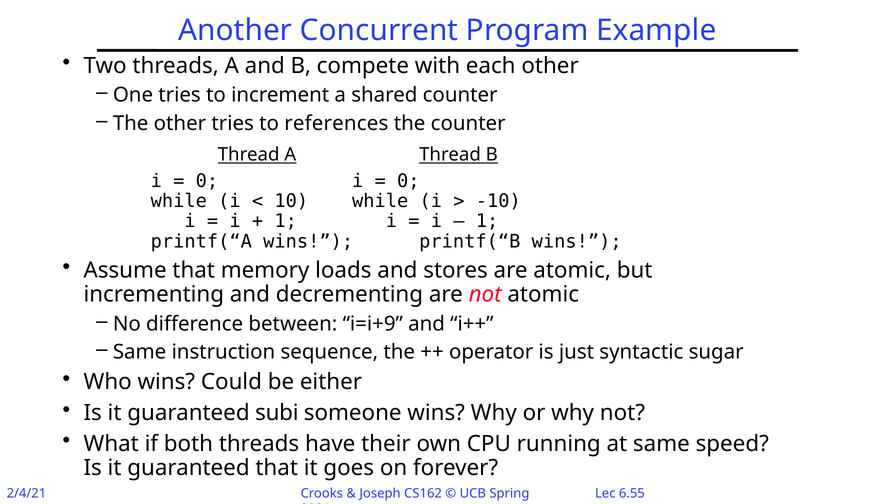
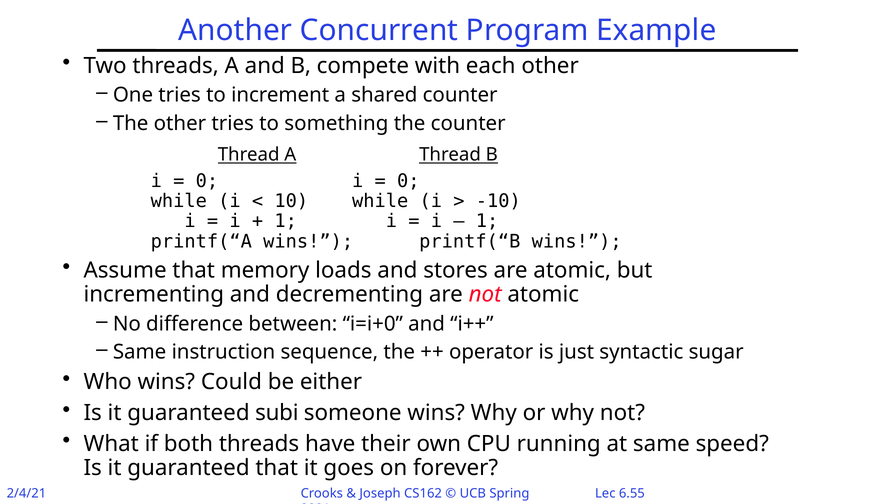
references: references -> something (336, 123)
i=i+9: i=i+9 -> i=i+0 (373, 323)
